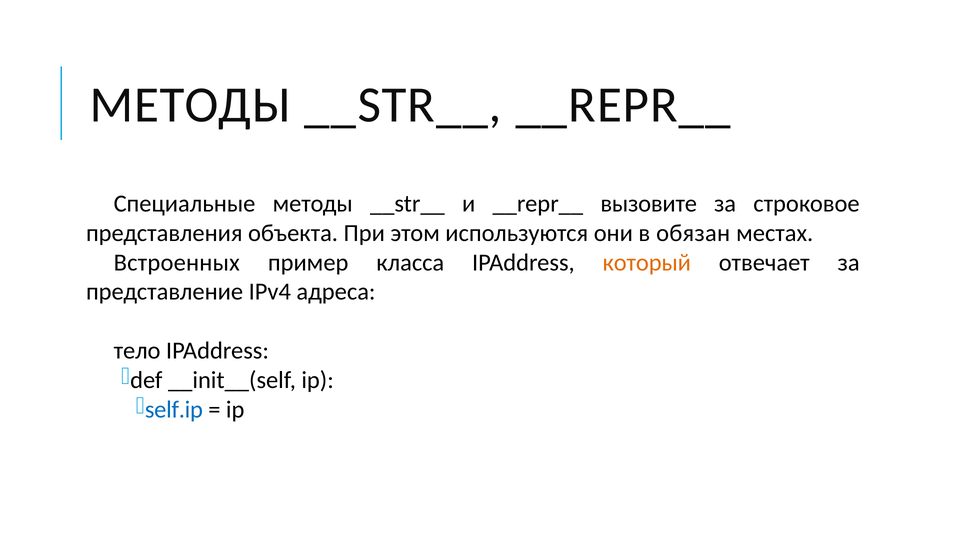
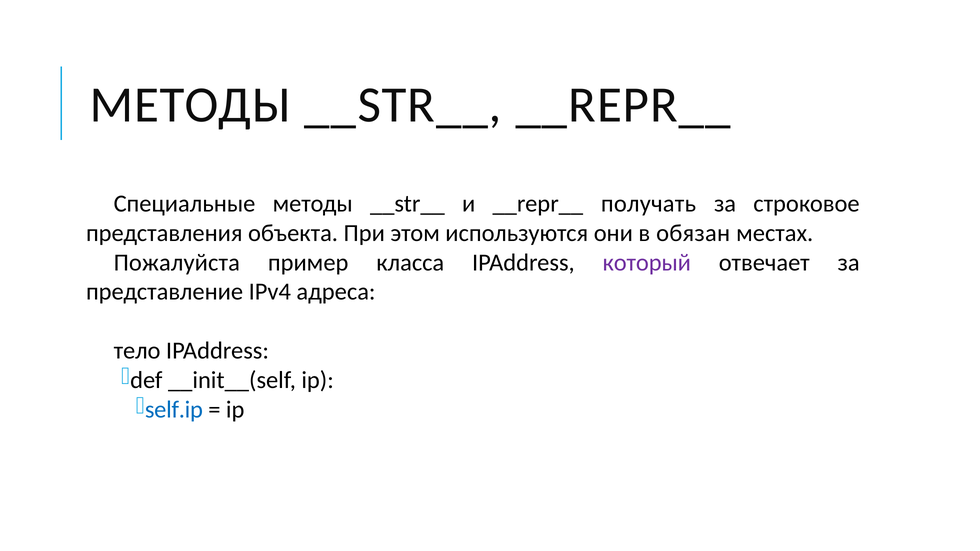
вызовите: вызовите -> получать (648, 204)
Встроенных: Встроенных -> Пожалуйста (177, 263)
который colour: orange -> purple (647, 263)
